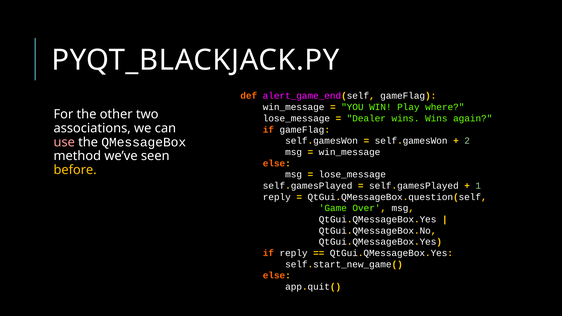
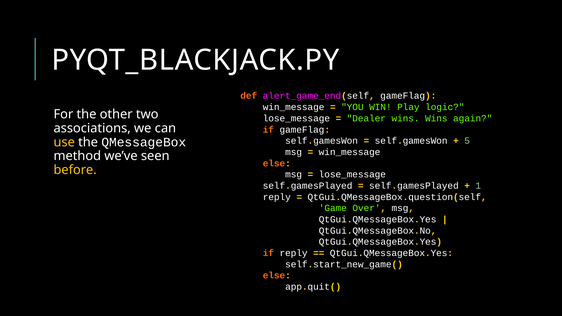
where: where -> logic (445, 107)
2: 2 -> 5 (467, 141)
use colour: pink -> yellow (64, 142)
